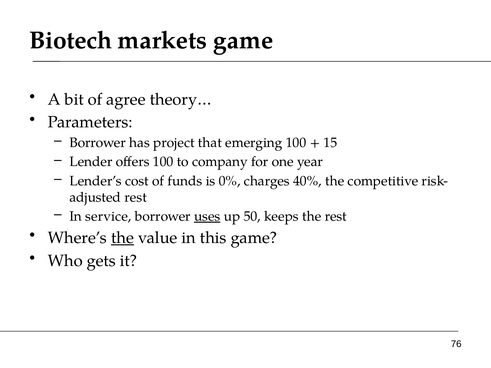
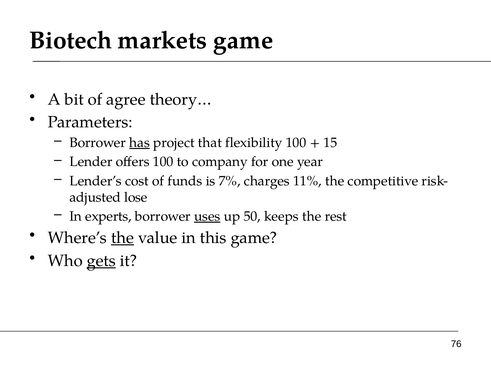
has underline: none -> present (140, 143)
emerging: emerging -> flexibility (254, 143)
0%: 0% -> 7% (230, 181)
40%: 40% -> 11% (307, 181)
rest: rest -> lose (136, 197)
service: service -> experts (108, 216)
gets underline: none -> present (101, 261)
